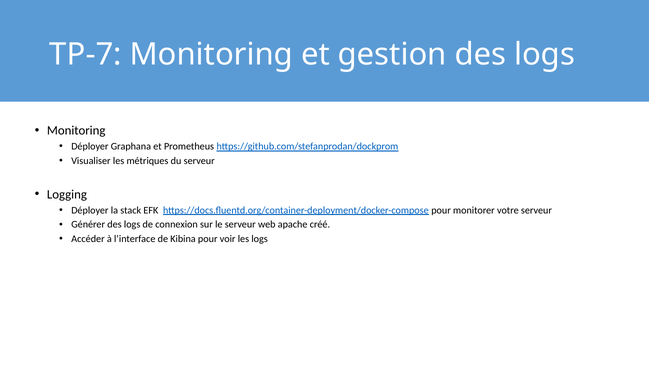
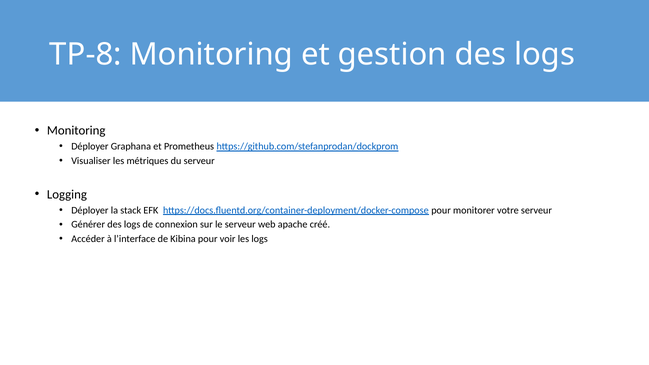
TP-7: TP-7 -> TP-8 (86, 54)
